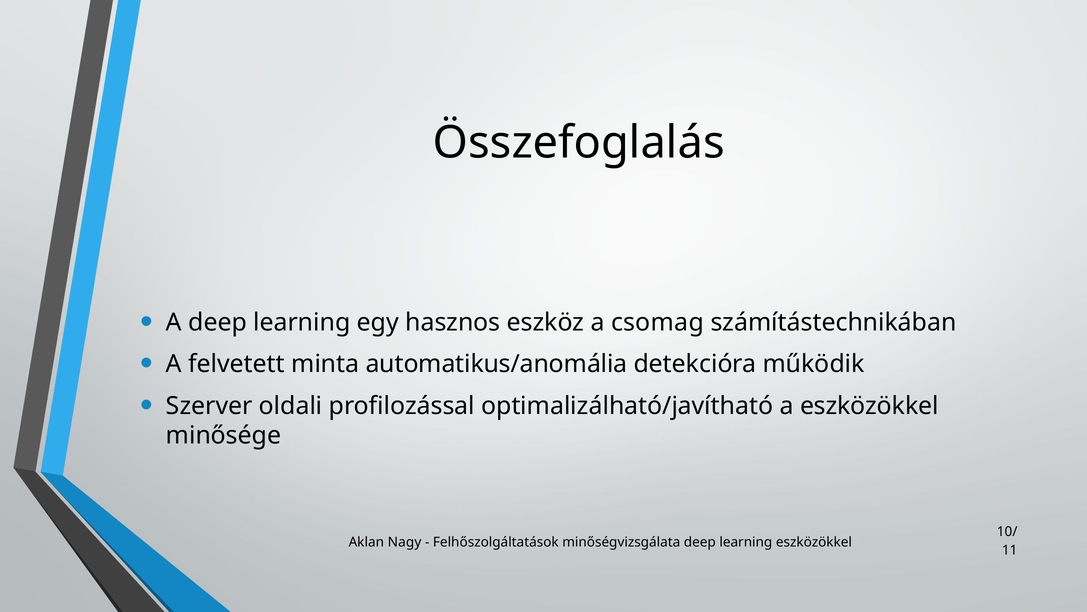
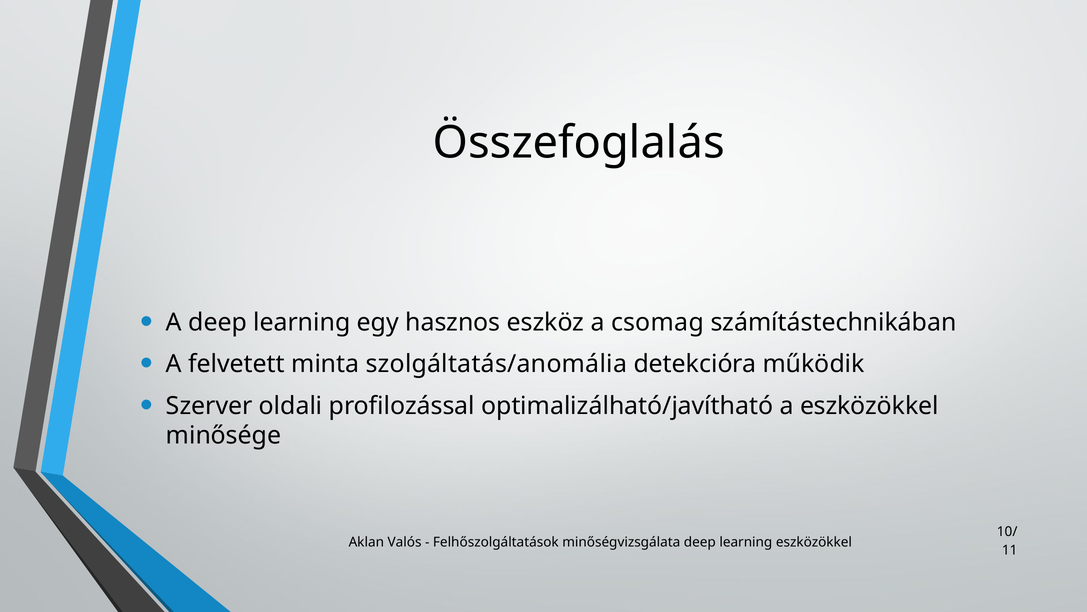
automatikus/anomália: automatikus/anomália -> szolgáltatás/anomália (496, 364)
Nagy: Nagy -> Valós (405, 542)
